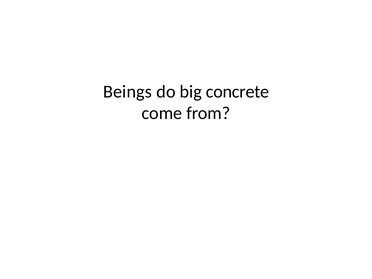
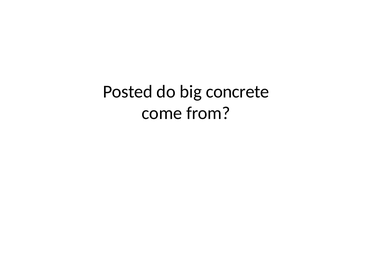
Beings: Beings -> Posted (128, 92)
